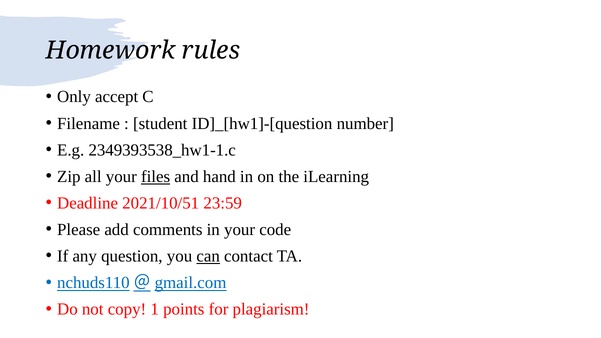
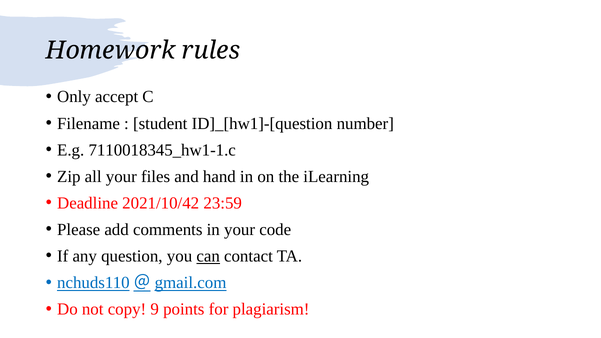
2349393538_hw1-1.c: 2349393538_hw1-1.c -> 7110018345_hw1-1.c (162, 150)
files underline: present -> none (156, 177)
2021/10/51: 2021/10/51 -> 2021/10/42 (161, 203)
1: 1 -> 9 (155, 309)
